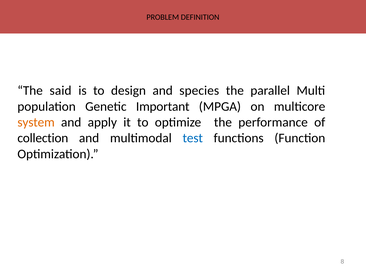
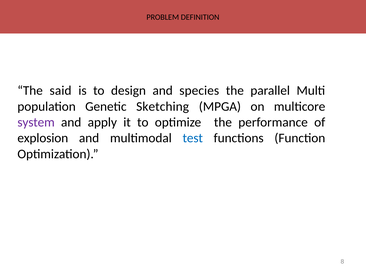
Important: Important -> Sketching (163, 107)
system colour: orange -> purple (36, 123)
collection: collection -> explosion (43, 138)
